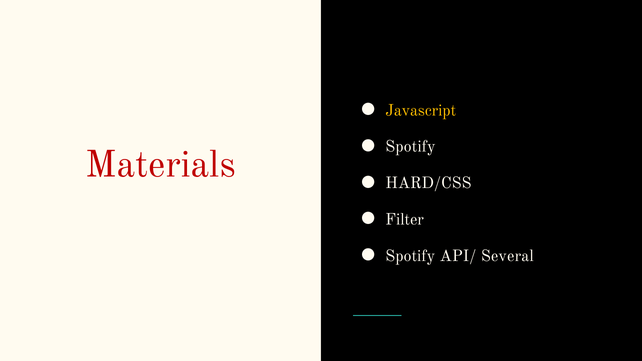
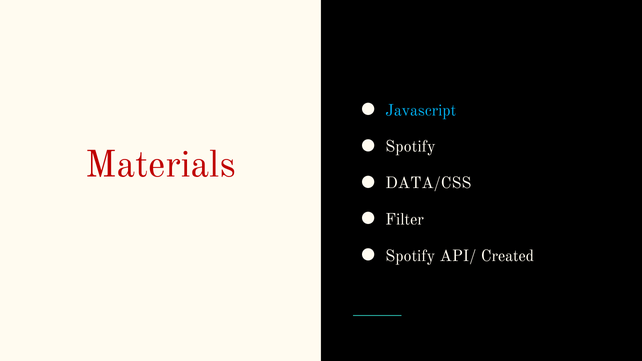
Javascript colour: yellow -> light blue (421, 110)
HARD/CSS: HARD/CSS -> DATA/CSS (428, 183)
Several: Several -> Created (507, 256)
